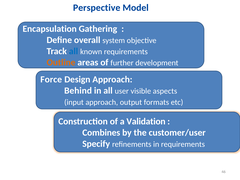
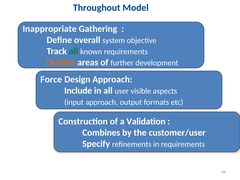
Perspective: Perspective -> Throughout (97, 8)
Encapsulation: Encapsulation -> Inappropriate (50, 29)
all colour: blue -> green (73, 51)
Behind: Behind -> Include (78, 91)
